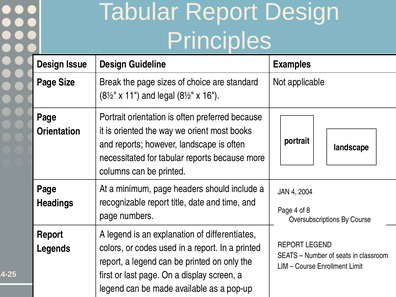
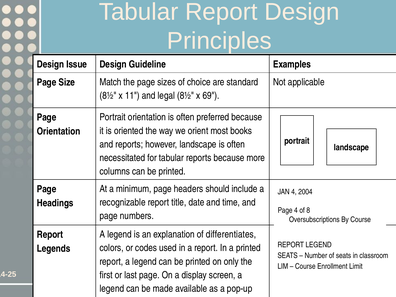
Break: Break -> Match (111, 82)
16: 16 -> 69 (211, 96)
